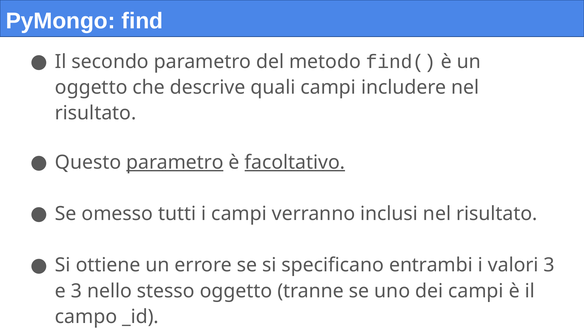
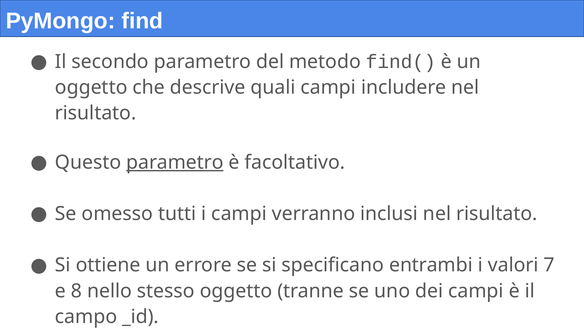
facoltativo underline: present -> none (295, 162)
valori 3: 3 -> 7 (549, 265)
e 3: 3 -> 8 (76, 290)
